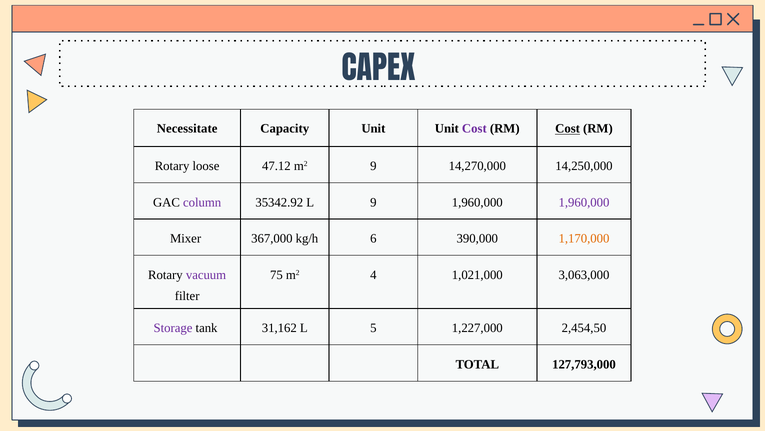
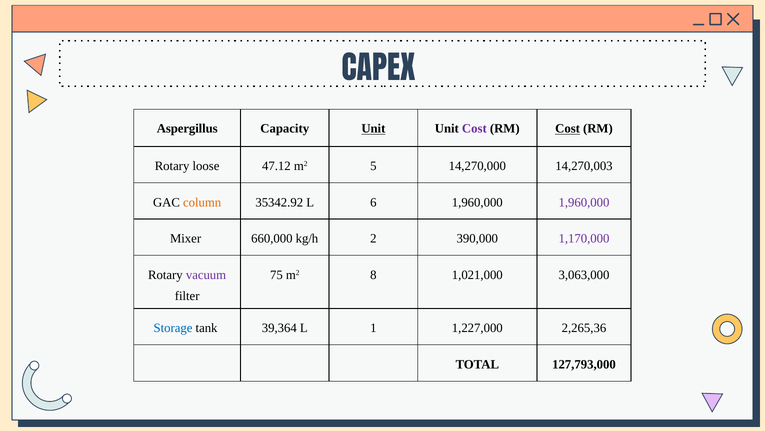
Necessitate: Necessitate -> Aspergillus (187, 128)
Unit underline: none -> present (373, 128)
m2 9: 9 -> 5 (373, 166)
14,250,000: 14,250,000 -> 14,270,003 (584, 166)
column colour: purple -> orange (202, 202)
L 9: 9 -> 6 (373, 202)
367,000: 367,000 -> 660,000 (272, 238)
6: 6 -> 2 (373, 238)
1,170,000 colour: orange -> purple (584, 238)
4: 4 -> 8 (373, 275)
Storage colour: purple -> blue (173, 328)
31,162: 31,162 -> 39,364 (279, 328)
5: 5 -> 1 (373, 328)
2,454,50: 2,454,50 -> 2,265,36 (584, 328)
